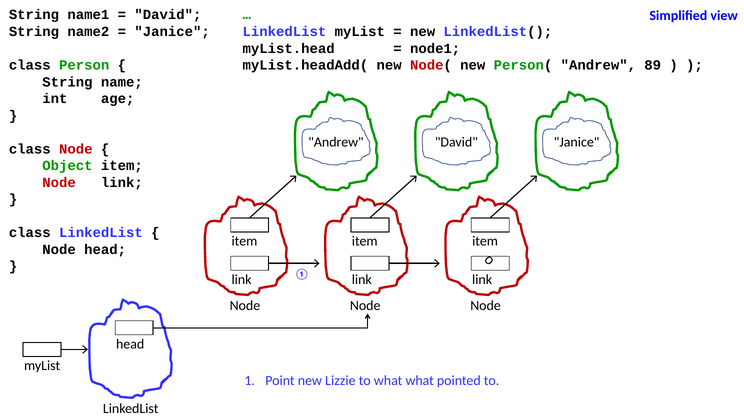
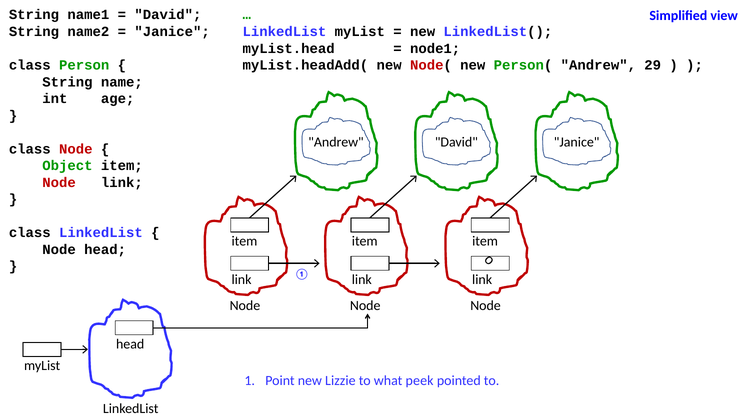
89: 89 -> 29 (653, 65)
what what: what -> peek (420, 380)
